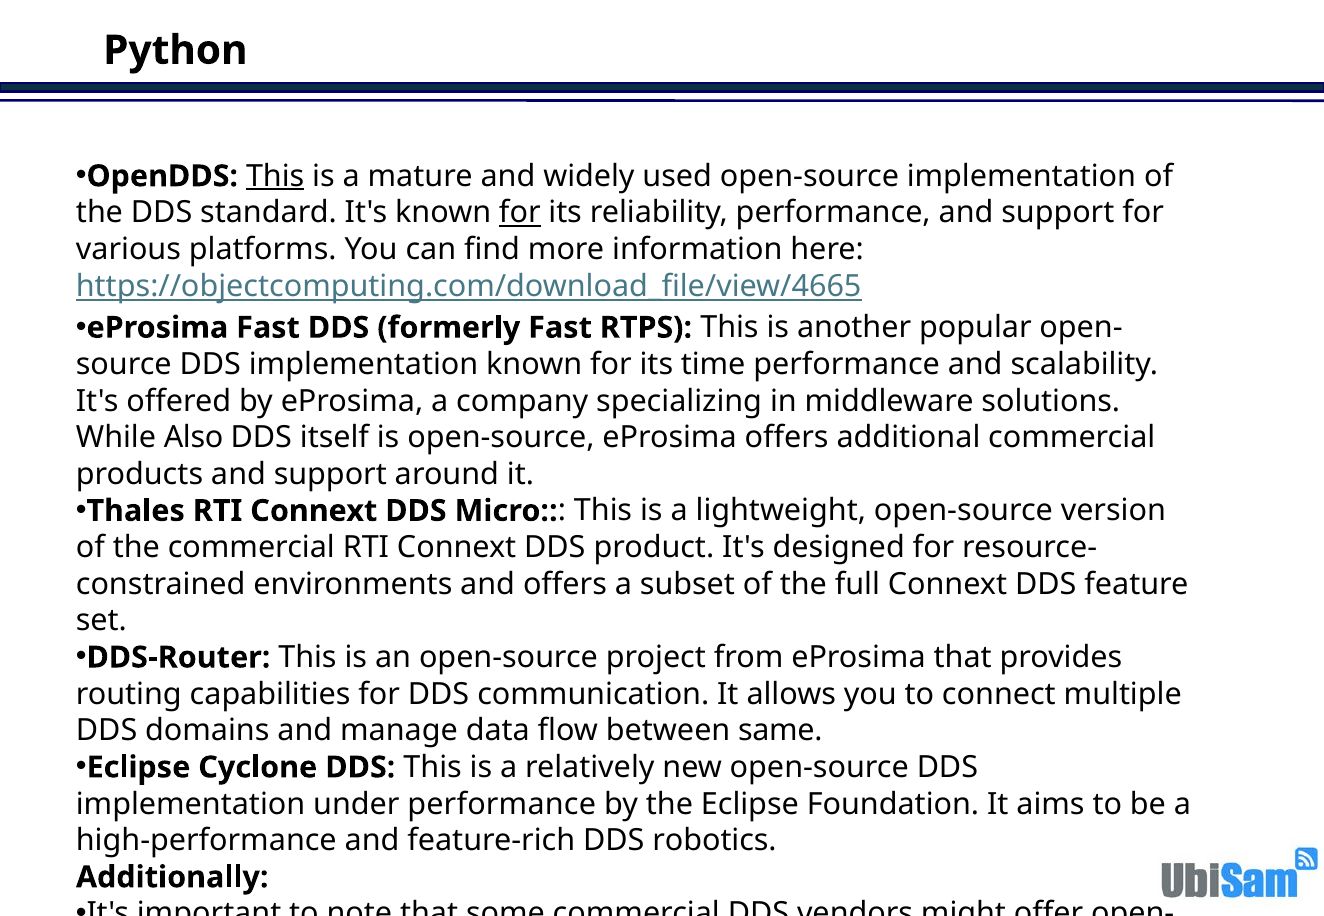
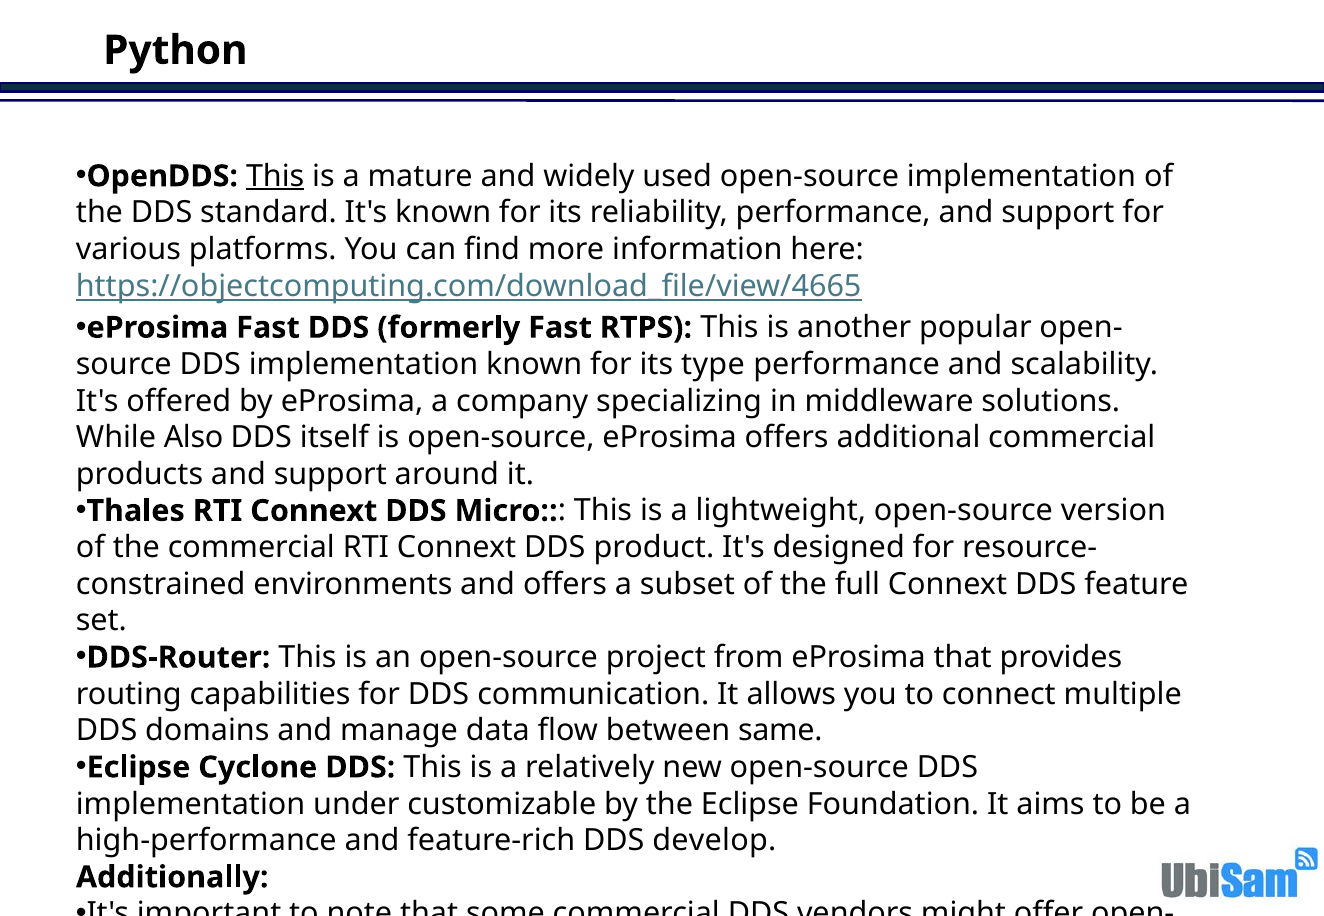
for underline: present -> none (520, 213)
time: time -> type (713, 365)
under performance: performance -> customizable (502, 805)
robotics: robotics -> develop (714, 841)
